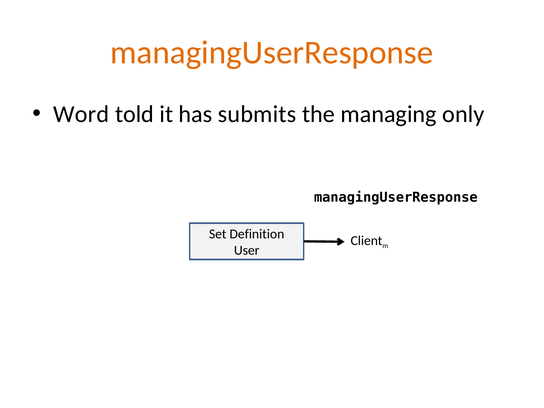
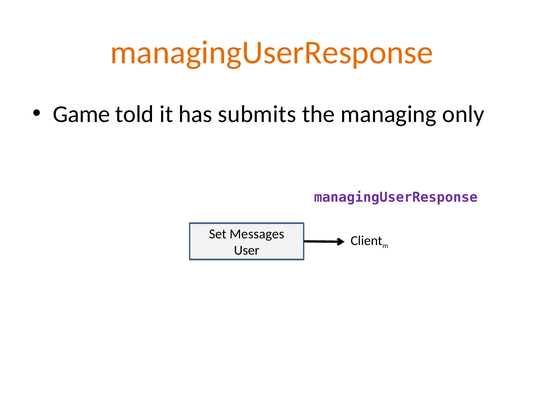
Word: Word -> Game (81, 114)
managingUserResponse colour: black -> purple (396, 197)
Definition: Definition -> Messages (257, 234)
